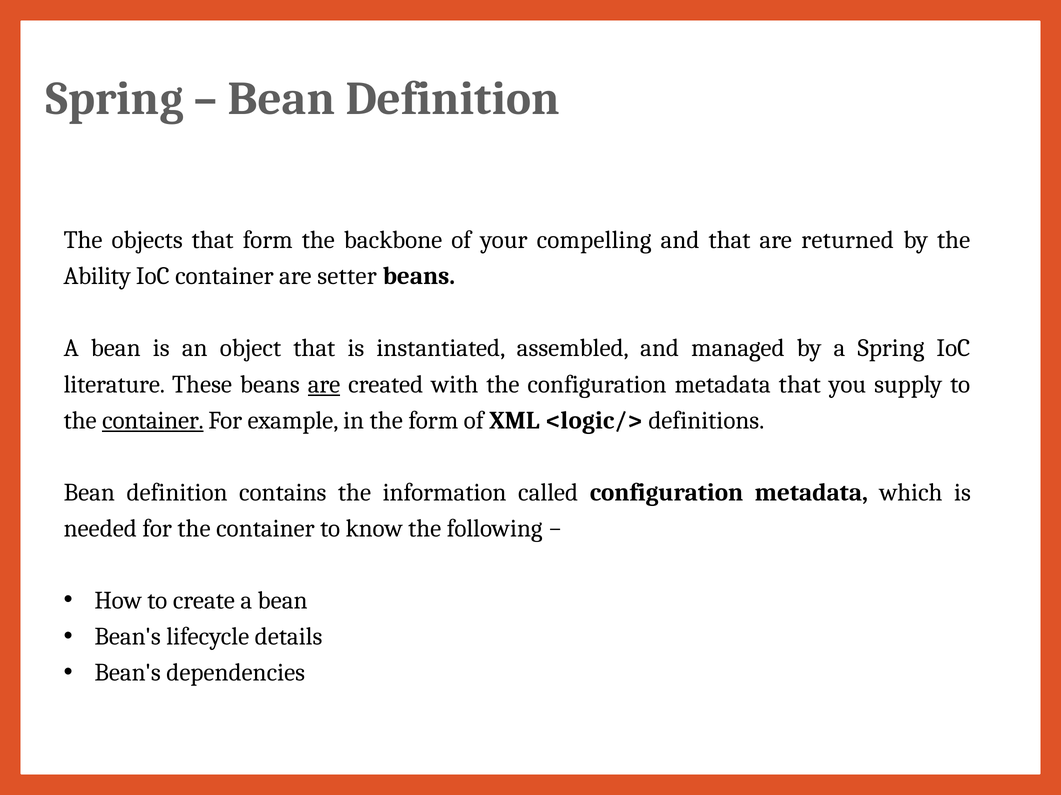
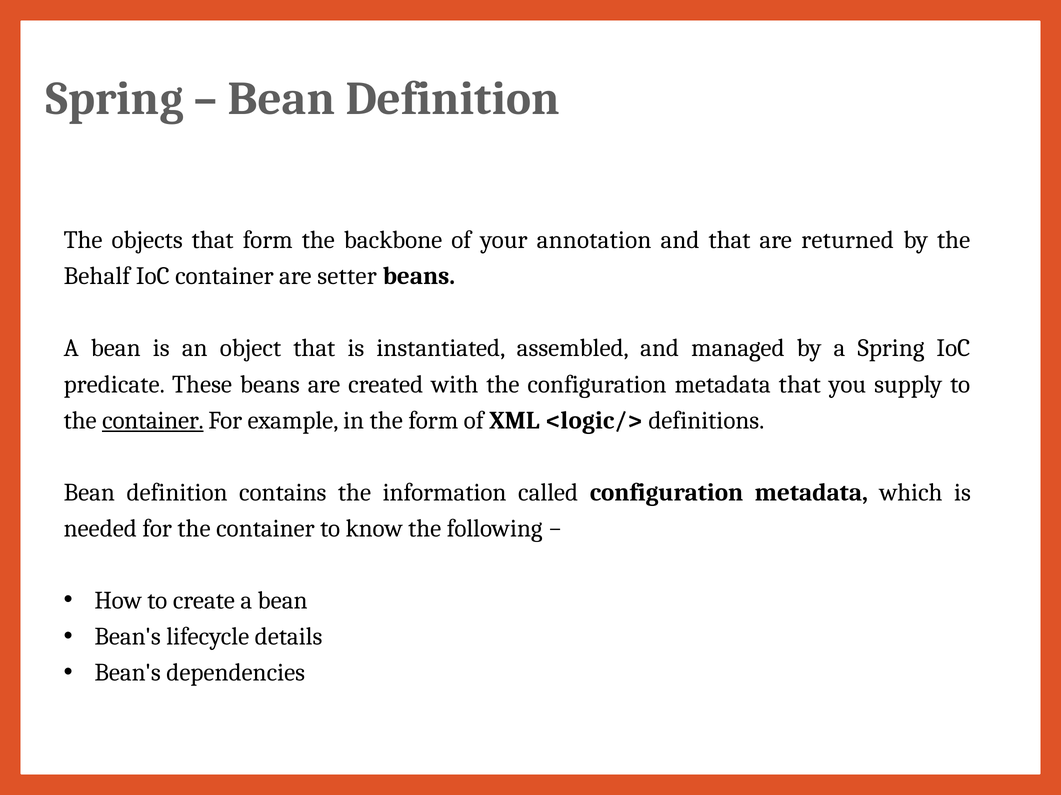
compelling: compelling -> annotation (594, 240)
Ability: Ability -> Behalf (97, 276)
literature: literature -> predicate (114, 385)
are underline: present -> none (324, 385)
